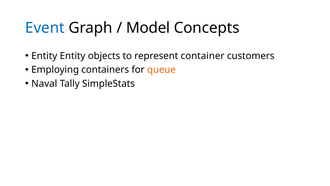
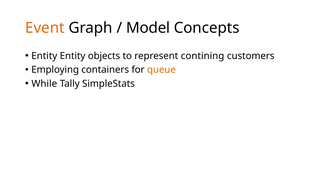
Event colour: blue -> orange (45, 28)
container: container -> contining (203, 56)
Naval: Naval -> While (44, 83)
